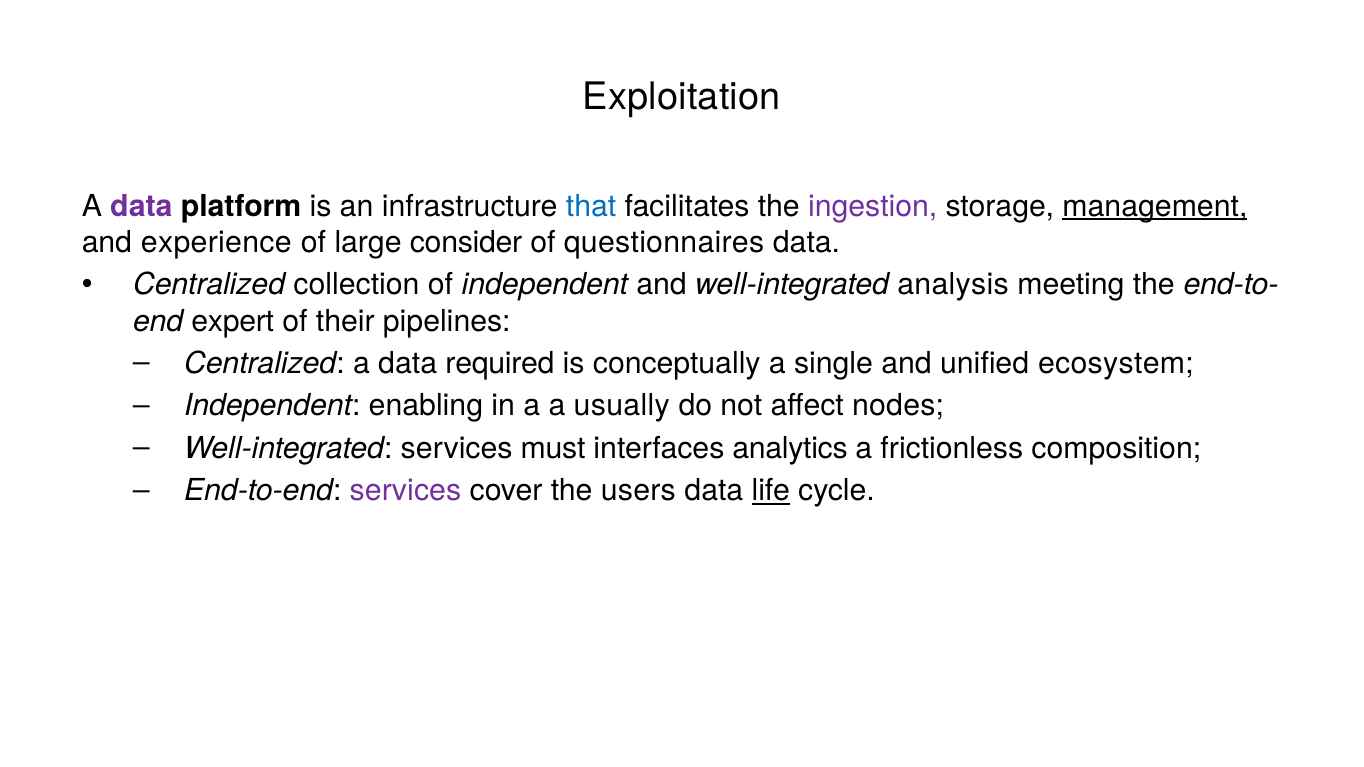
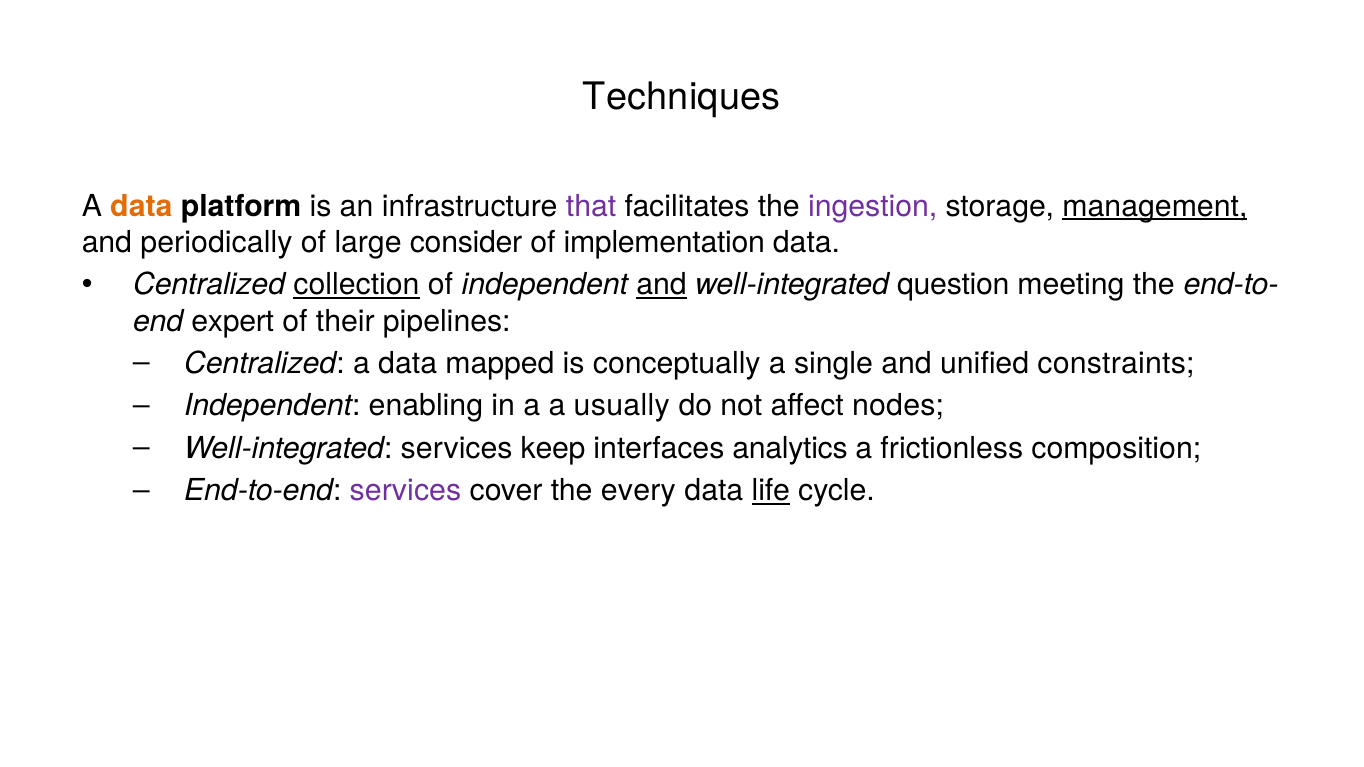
Exploitation: Exploitation -> Techniques (682, 97)
data colour: purple -> orange (141, 206)
that colour: blue -> purple (591, 206)
experience: experience -> periodically (216, 243)
questionnaires: questionnaires -> implementation (664, 243)
collection underline: none -> present (356, 285)
and underline: none -> present (662, 285)
analysis: analysis -> question (953, 285)
required: required -> mapped (500, 364)
ecosystem: ecosystem -> constraints (1116, 364)
must: must -> keep (553, 449)
users: users -> every (638, 491)
